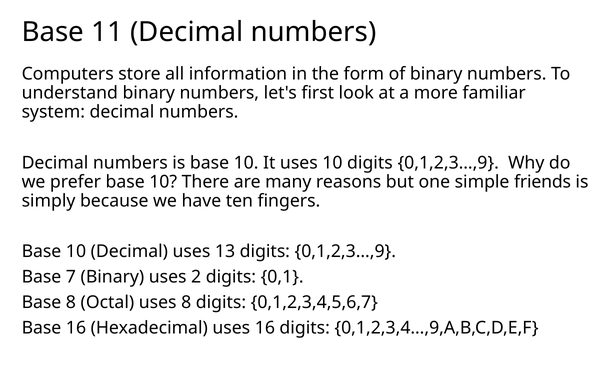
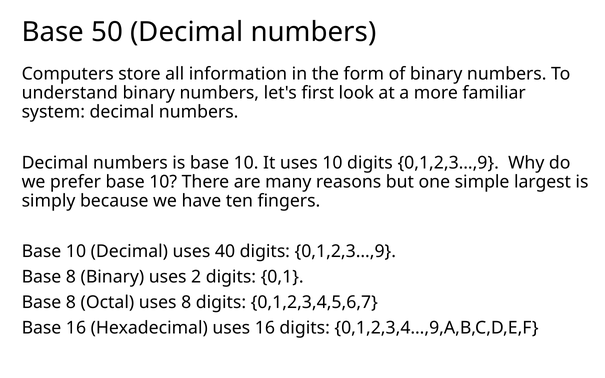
11: 11 -> 50 (107, 32)
friends: friends -> largest (542, 182)
13: 13 -> 40 (225, 252)
7: 7 -> 8 (71, 277)
